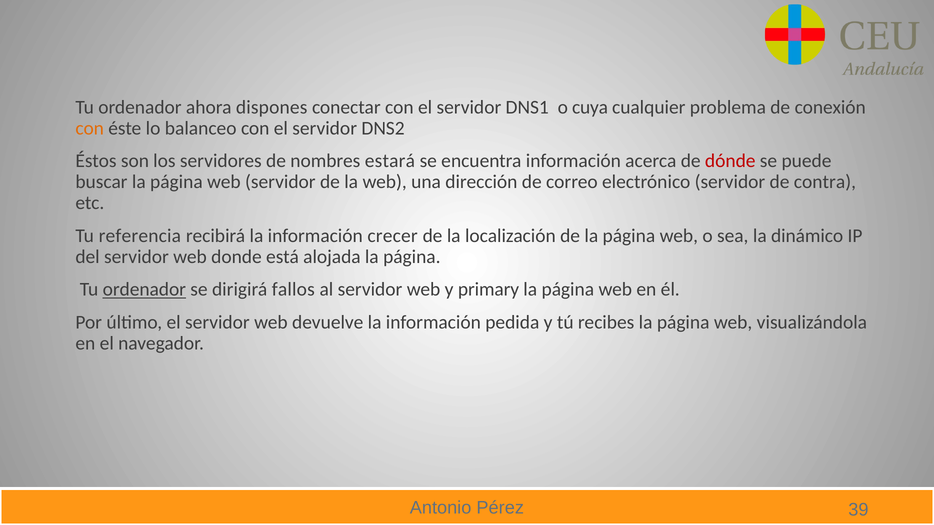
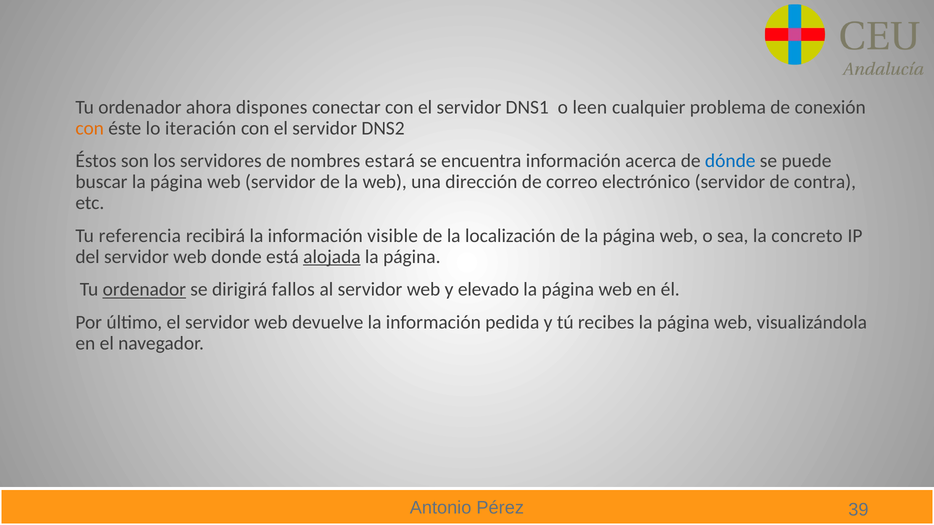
cuya: cuya -> leen (590, 107)
balanceo: balanceo -> iteración (201, 128)
dónde colour: red -> blue (730, 161)
crecer: crecer -> visible (393, 236)
dinámico: dinámico -> concreto (807, 236)
alojada underline: none -> present (332, 257)
primary: primary -> elevado (489, 290)
